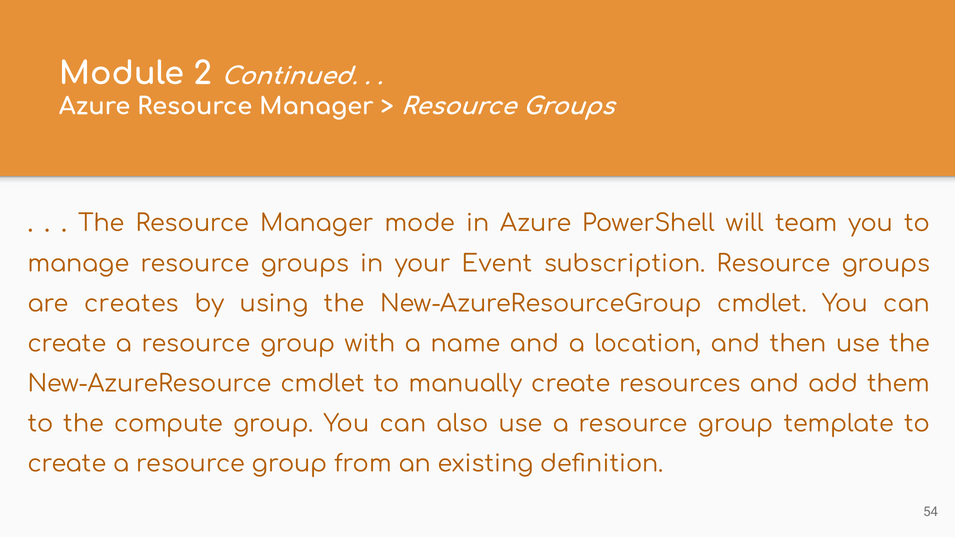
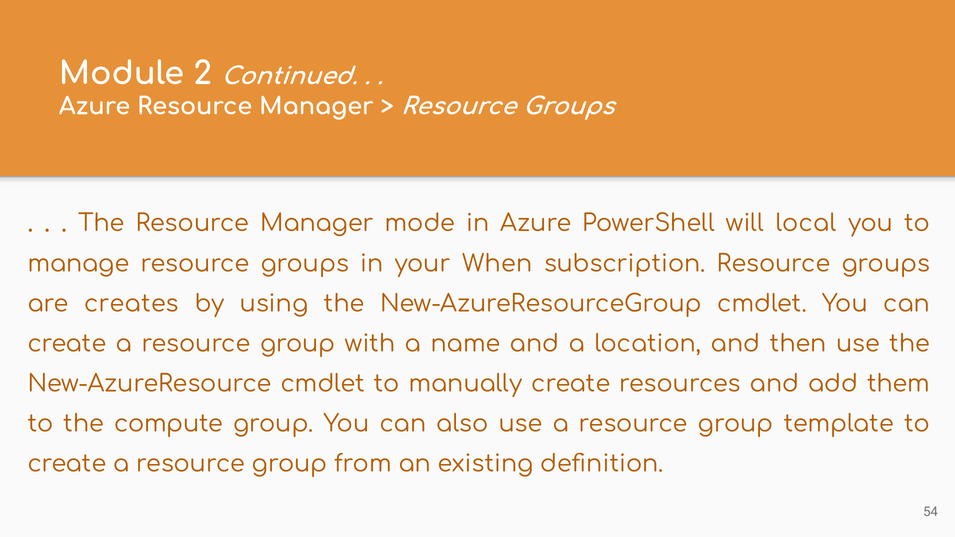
team: team -> local (806, 224)
Event: Event -> When (497, 264)
